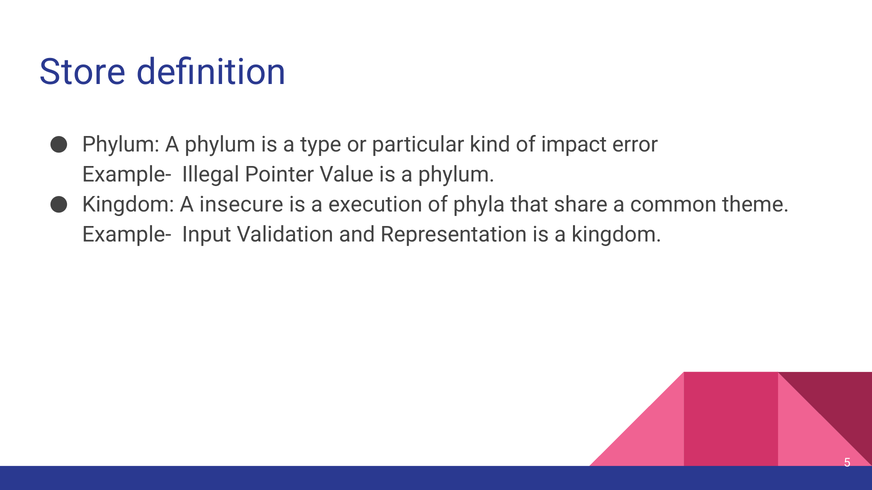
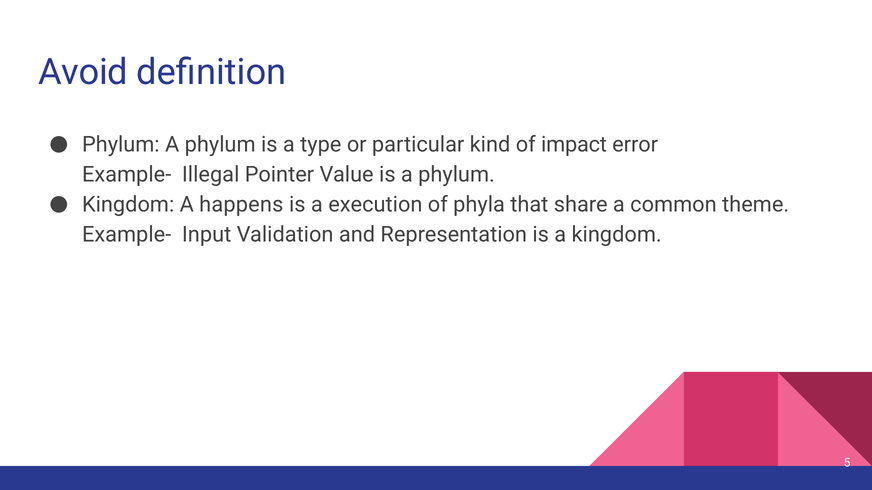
Store: Store -> Avoid (83, 72)
insecure: insecure -> happens (241, 205)
